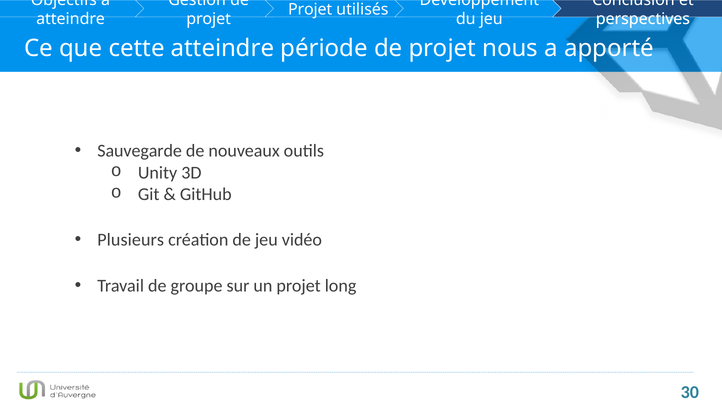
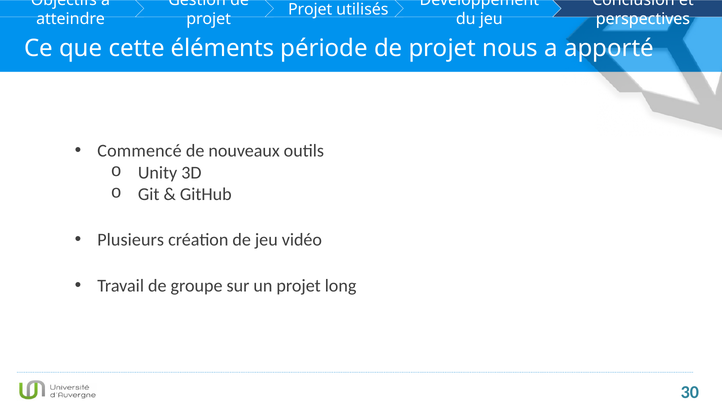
cette atteindre: atteindre -> éléments (223, 48)
Sauvegarde: Sauvegarde -> Commencé (139, 151)
